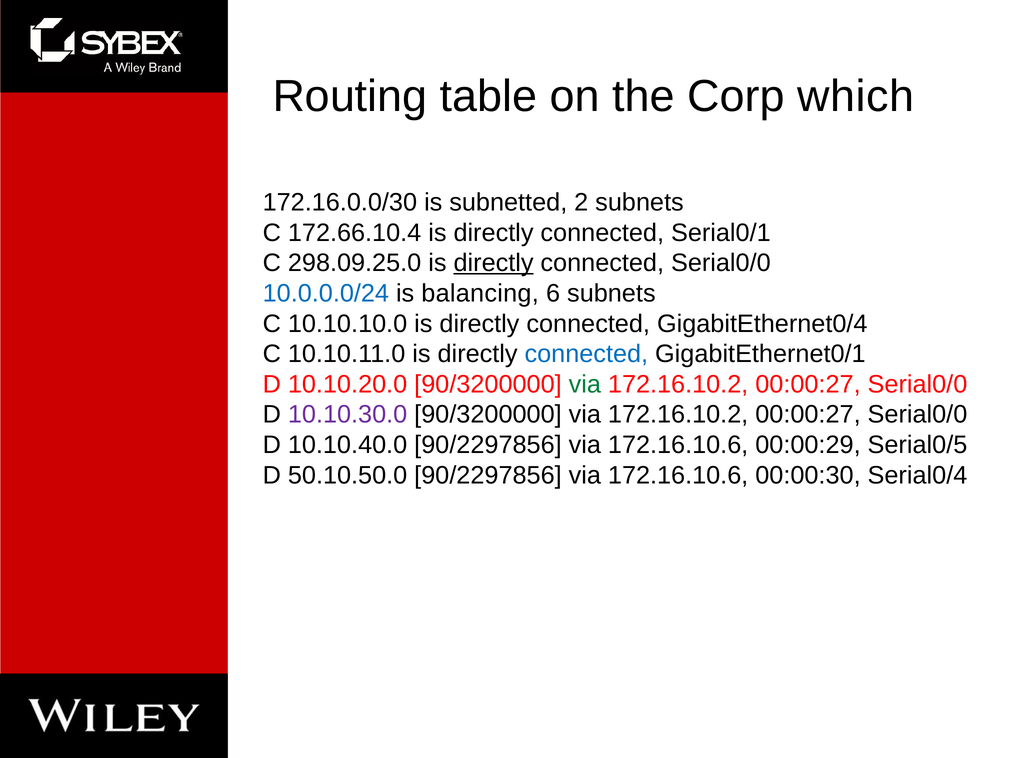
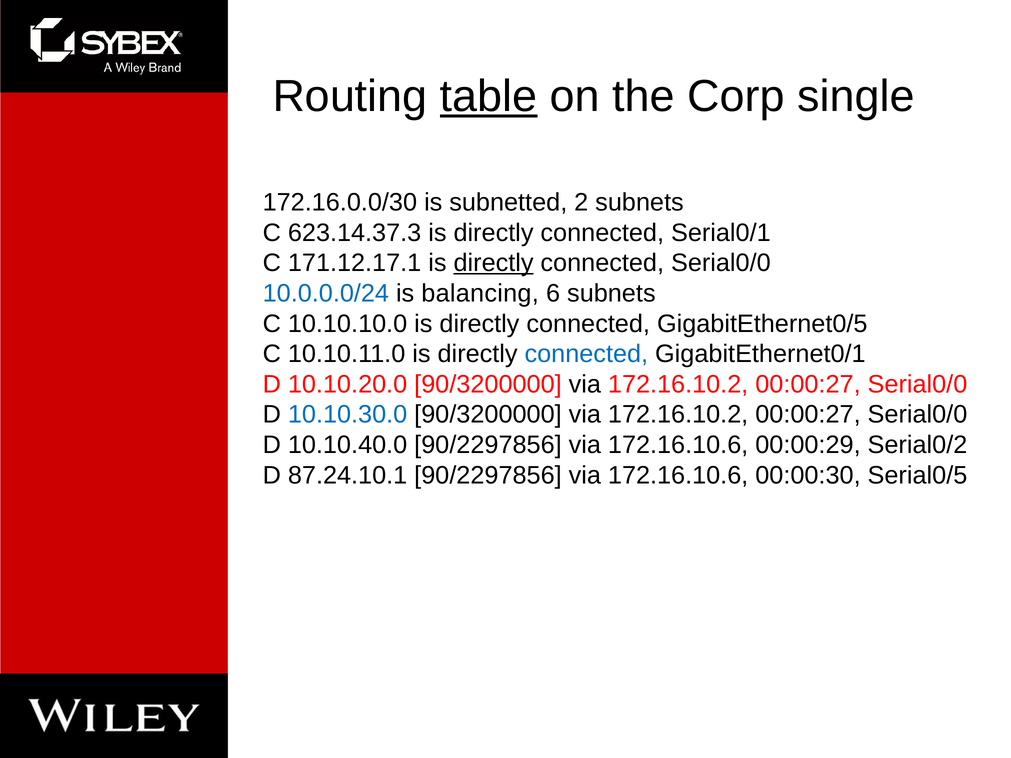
table underline: none -> present (489, 97)
which: which -> single (856, 97)
172.66.10.4: 172.66.10.4 -> 623.14.37.3 (355, 233)
298.09.25.0: 298.09.25.0 -> 171.12.17.1 (355, 263)
GigabitEthernet0/4: GigabitEthernet0/4 -> GigabitEthernet0/5 (762, 324)
via colour: green -> black (585, 384)
10.10.30.0 colour: purple -> blue (348, 415)
Serial0/5: Serial0/5 -> Serial0/2 (917, 445)
50.10.50.0: 50.10.50.0 -> 87.24.10.1 (348, 475)
Serial0/4: Serial0/4 -> Serial0/5 (917, 475)
